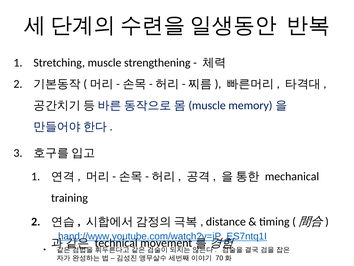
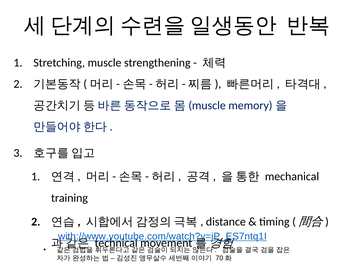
hand://www.youtube.com/watch?v=jP_ES7ntq1I: hand://www.youtube.com/watch?v=jP_ES7ntq1I -> with://www.youtube.com/watch?v=jP_ES7ntq1I (162, 236)
